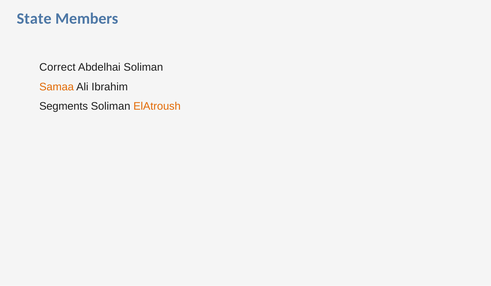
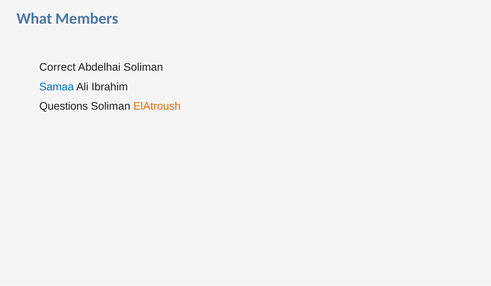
State: State -> What (34, 19)
Samaa colour: orange -> blue (57, 87)
Segments: Segments -> Questions (64, 107)
